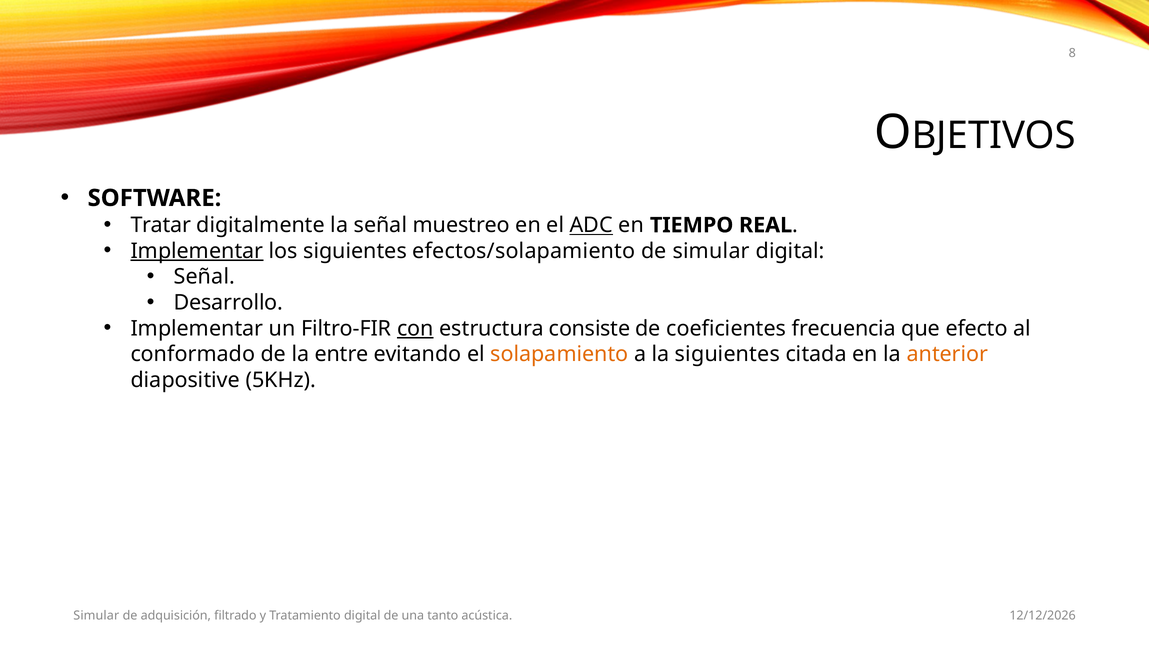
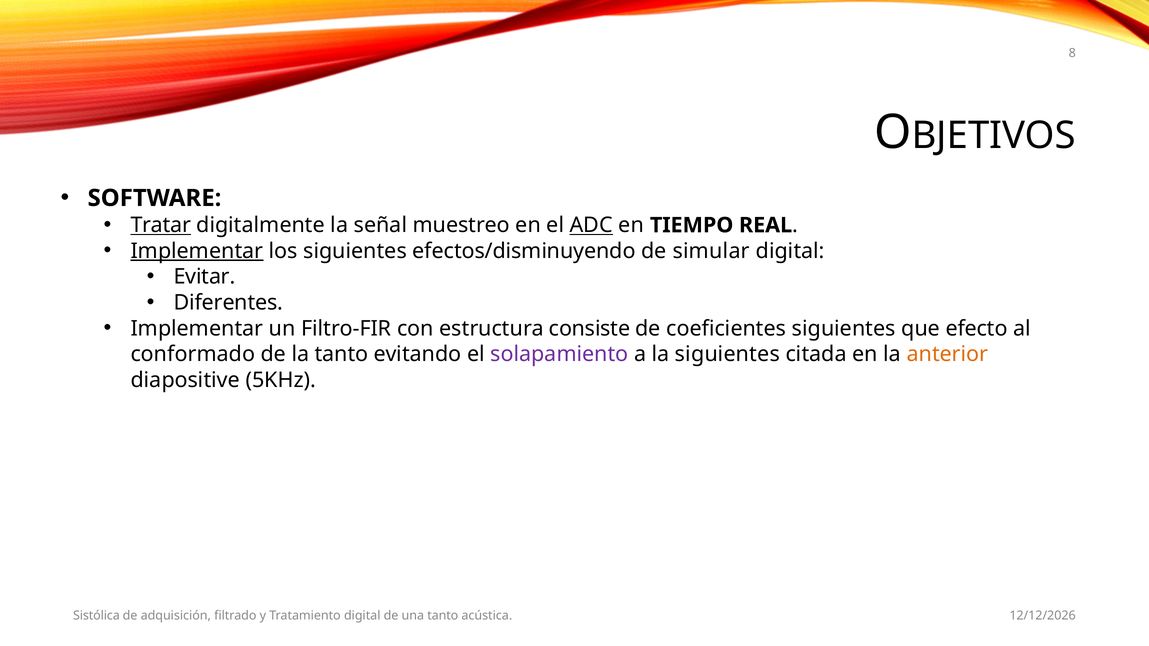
Tratar underline: none -> present (161, 225)
efectos/solapamiento: efectos/solapamiento -> efectos/disminuyendo (524, 251)
Señal: Señal -> Evitar (205, 277)
Desarrollo: Desarrollo -> Diferentes (228, 303)
con underline: present -> none (415, 329)
coeficientes frecuencia: frecuencia -> siguientes (844, 329)
la entre: entre -> tanto (342, 355)
solapamiento colour: orange -> purple (559, 355)
Simular: Simular -> Sistólica (96, 616)
